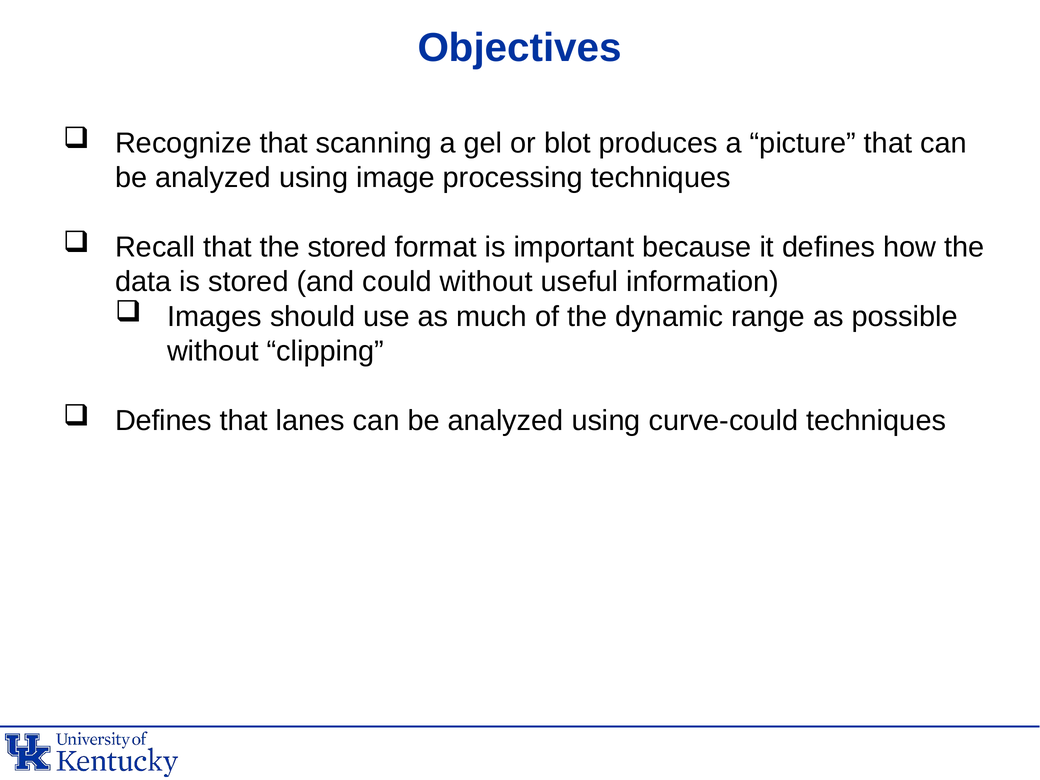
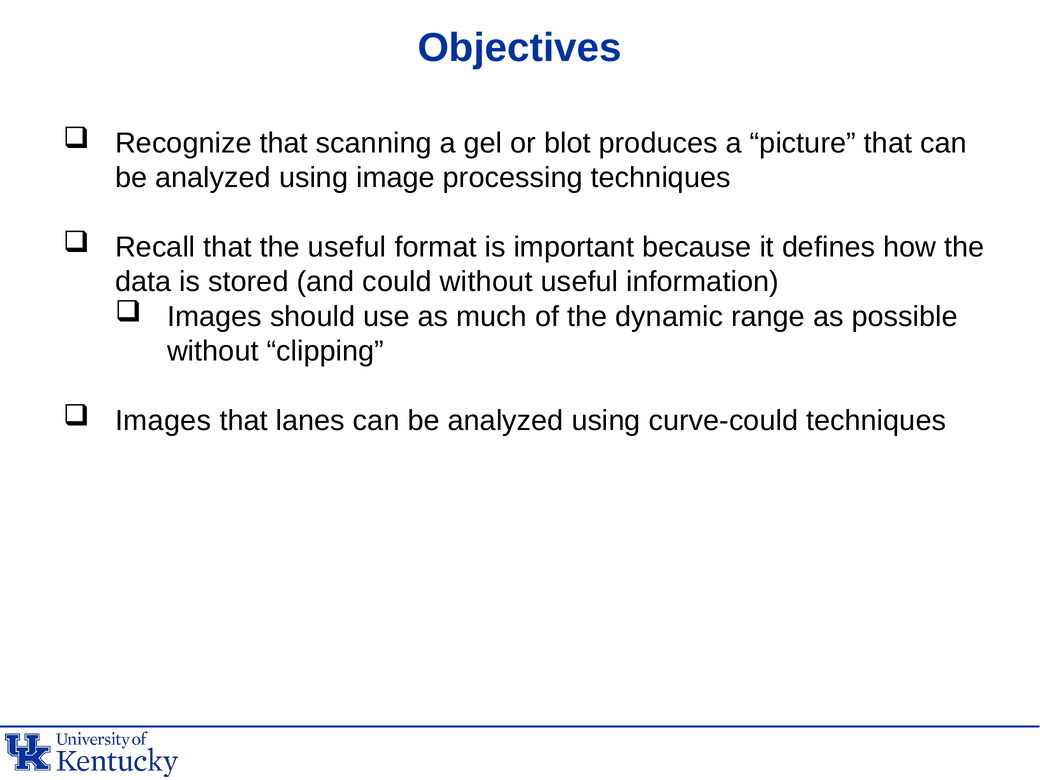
the stored: stored -> useful (347, 247)
Defines: Defines -> Images (163, 421)
